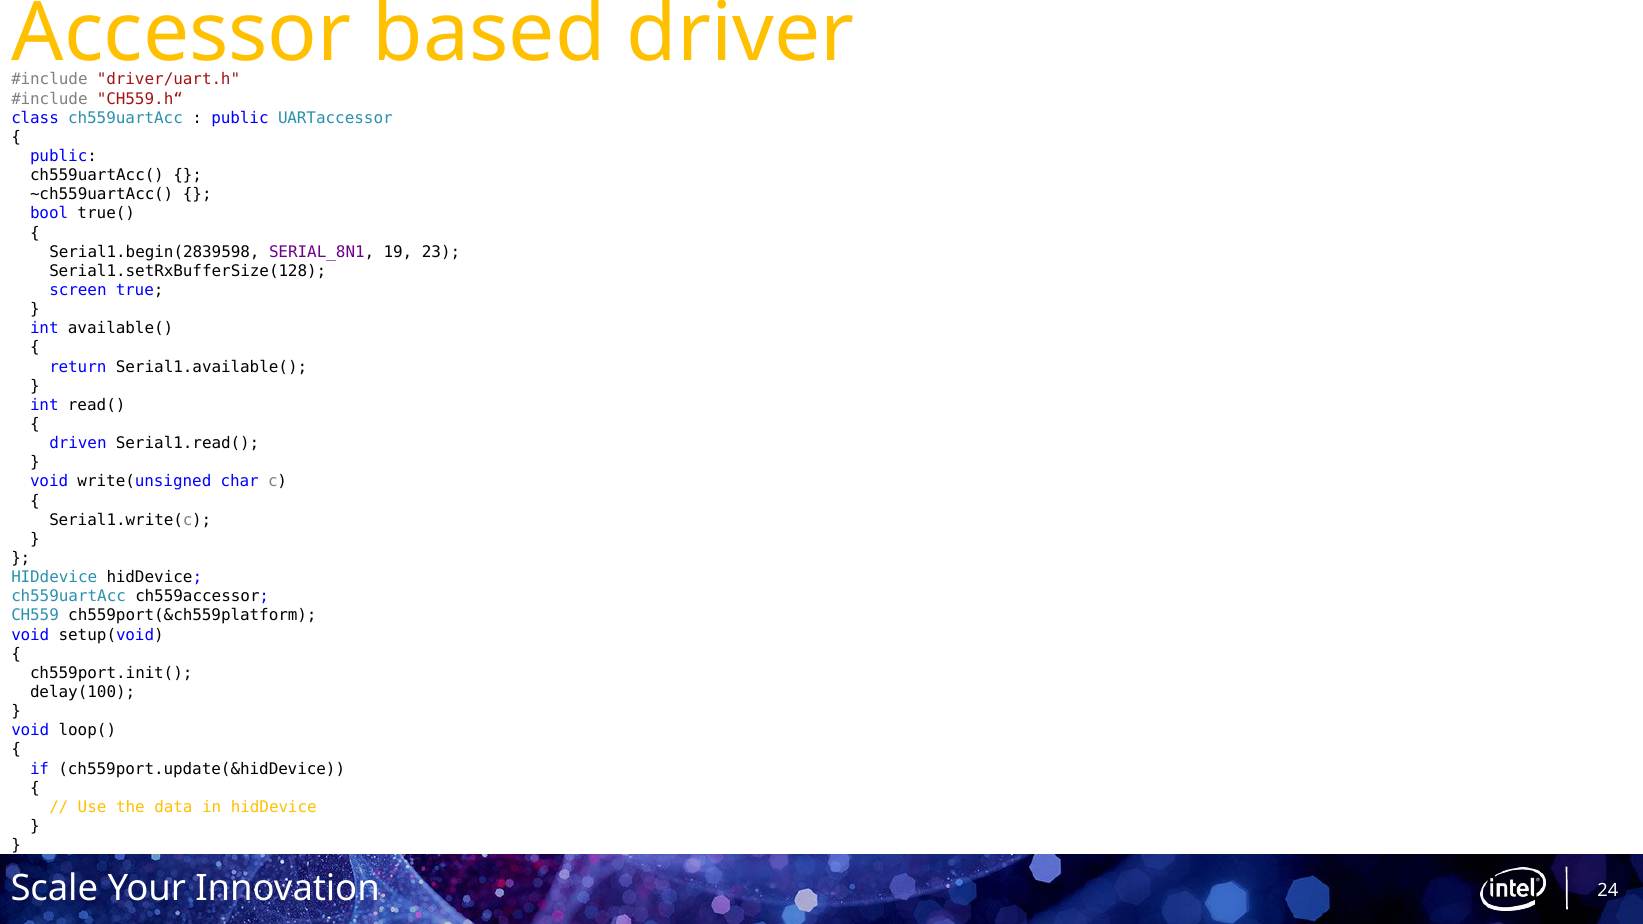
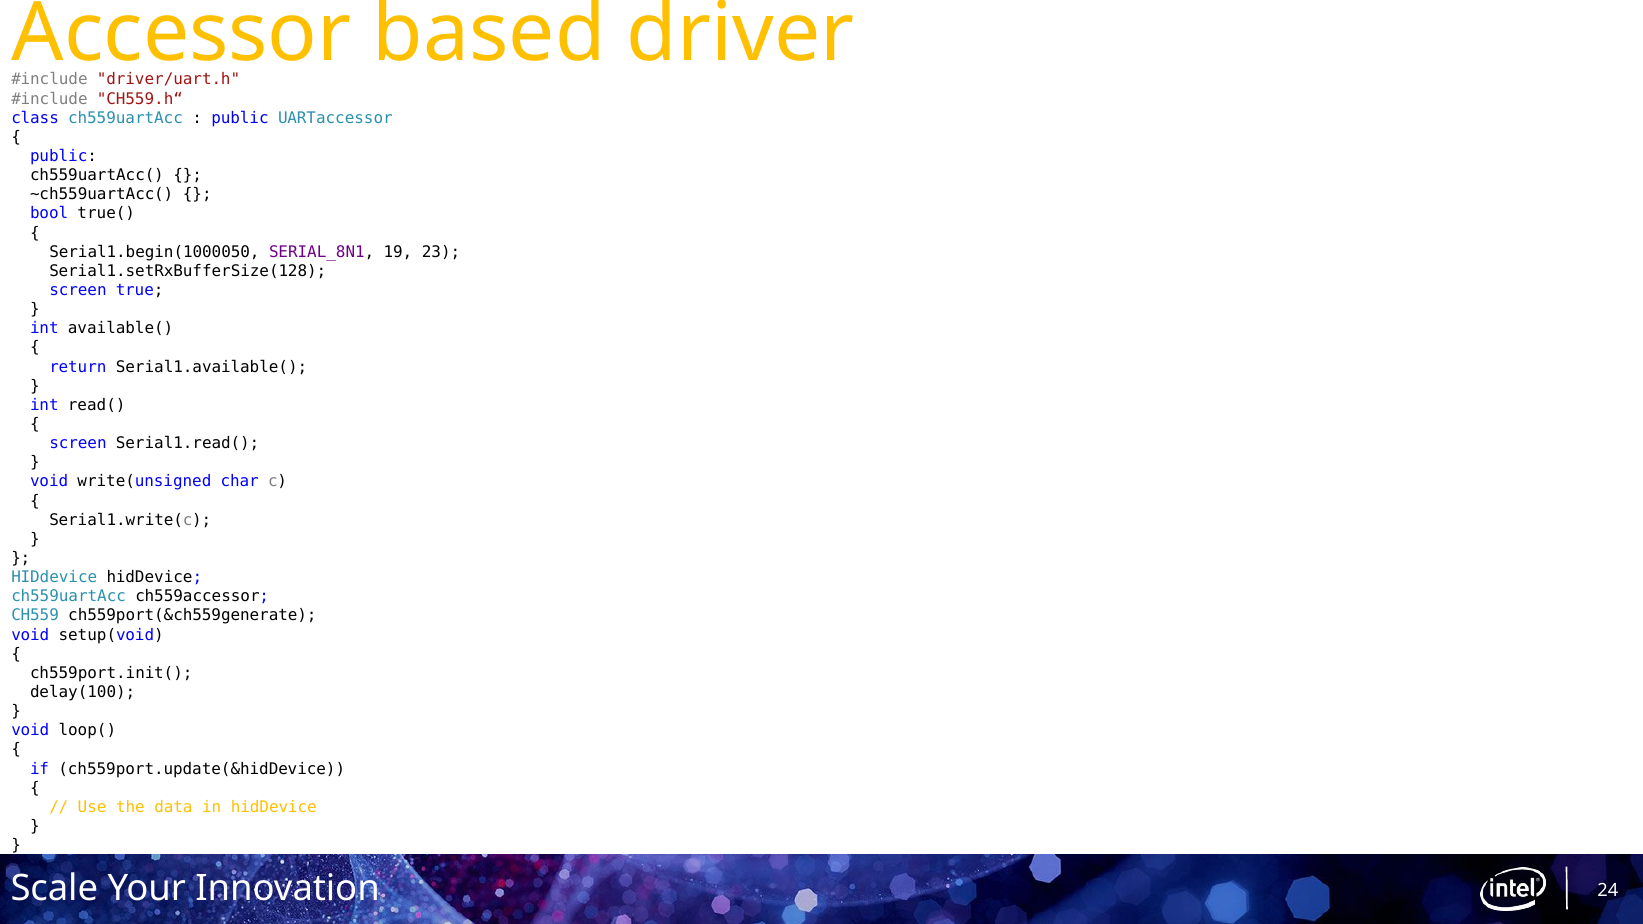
Serial1.begin(2839598: Serial1.begin(2839598 -> Serial1.begin(1000050 (154, 252)
driven: driven -> screen (78, 443)
ch559port(&ch559platform: ch559port(&ch559platform -> ch559port(&ch559generate (192, 616)
